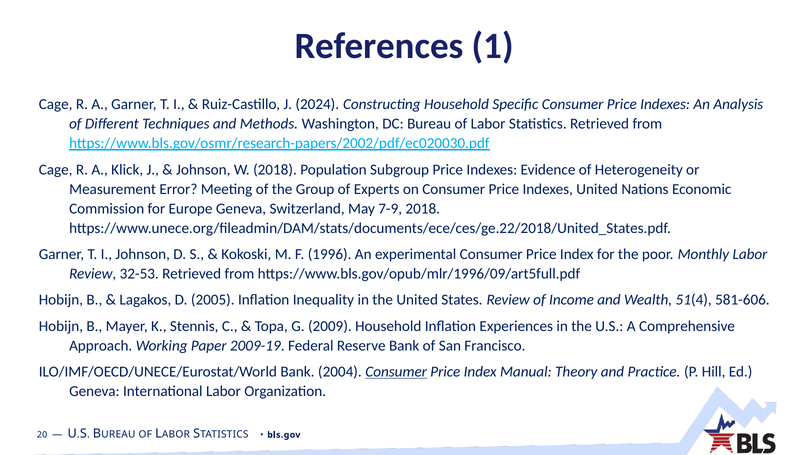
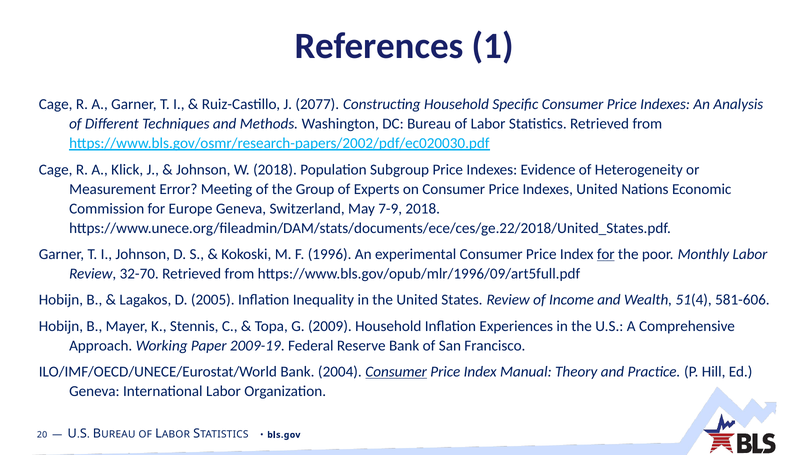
2024: 2024 -> 2077 (317, 104)
for underline: none -> present (606, 254)
32-53: 32-53 -> 32-70 (139, 274)
